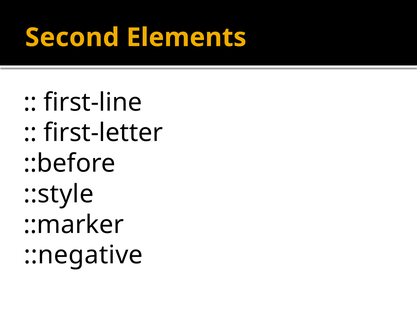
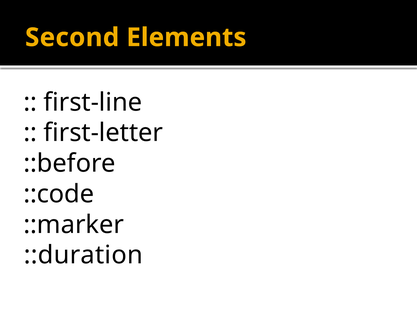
::style: ::style -> ::code (59, 194)
::negative: ::negative -> ::duration (83, 255)
